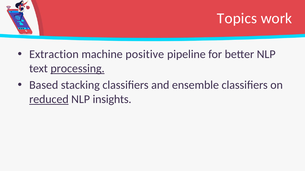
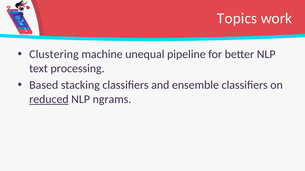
Extraction: Extraction -> Clustering (54, 55)
positive: positive -> unequal (145, 55)
processing underline: present -> none (78, 69)
insights: insights -> ngrams (112, 100)
